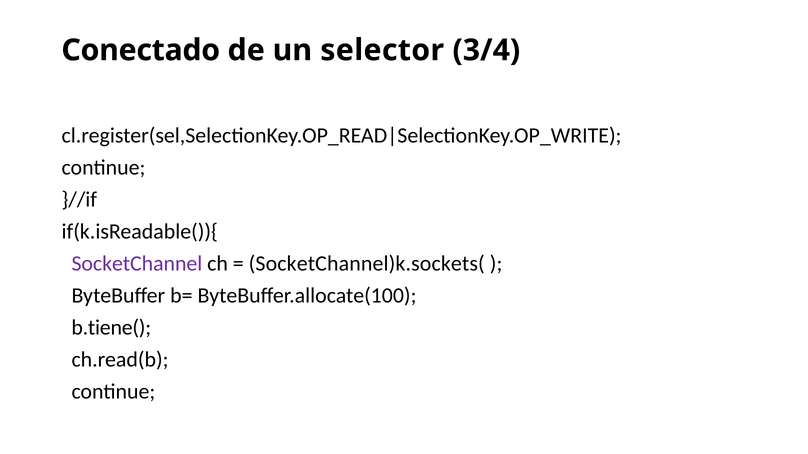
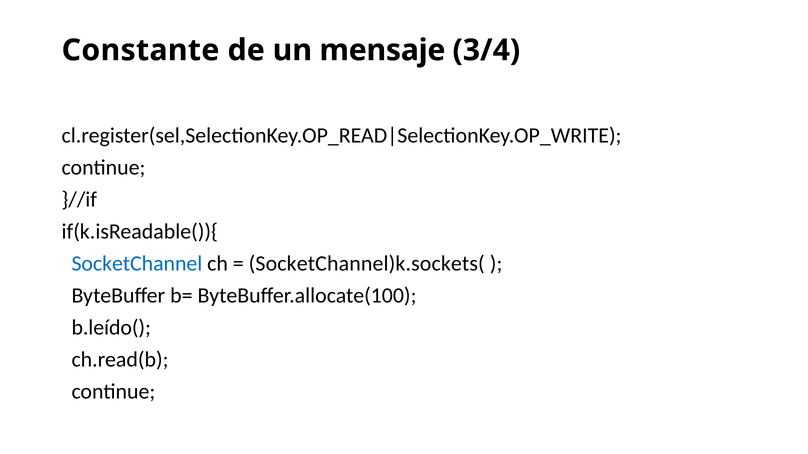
Conectado: Conectado -> Constante (140, 50)
selector: selector -> mensaje (382, 50)
SocketChannel colour: purple -> blue (137, 264)
b.tiene(: b.tiene( -> b.leído( (111, 328)
